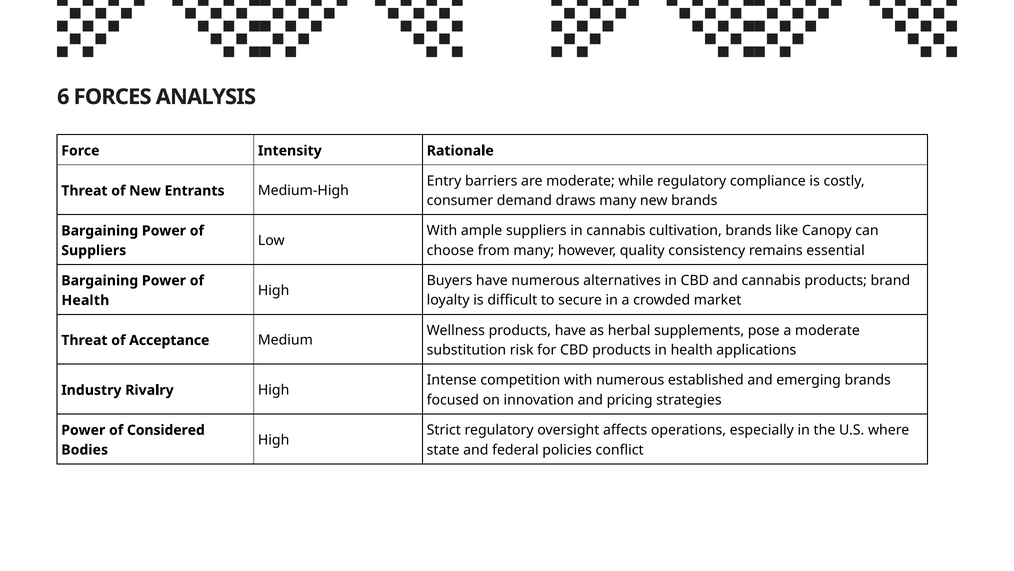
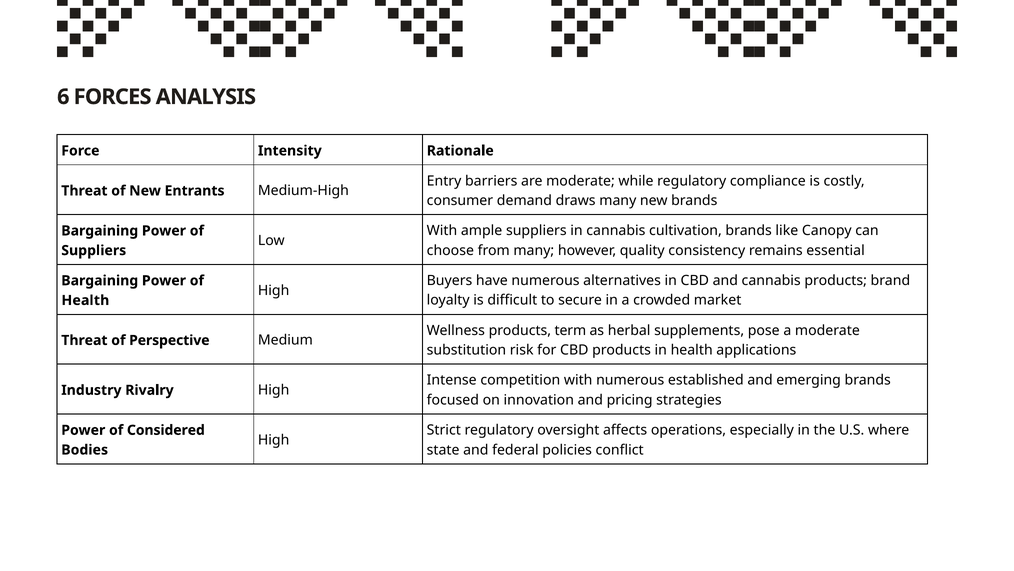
products have: have -> term (570, 330)
Acceptance: Acceptance -> Perspective (169, 340)
